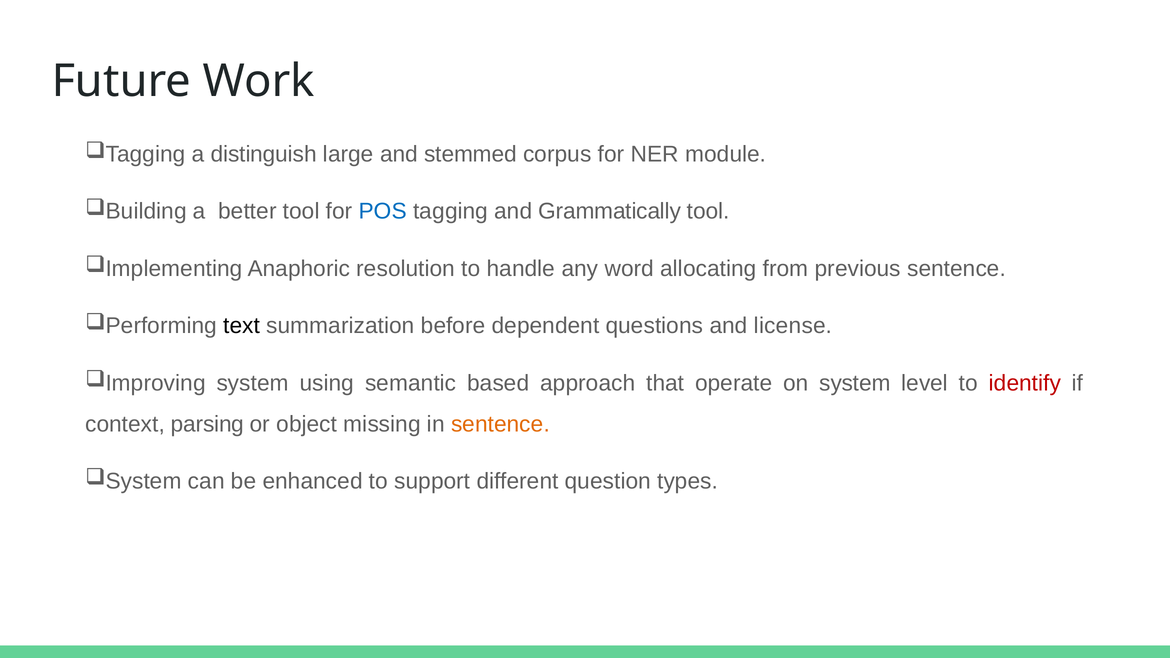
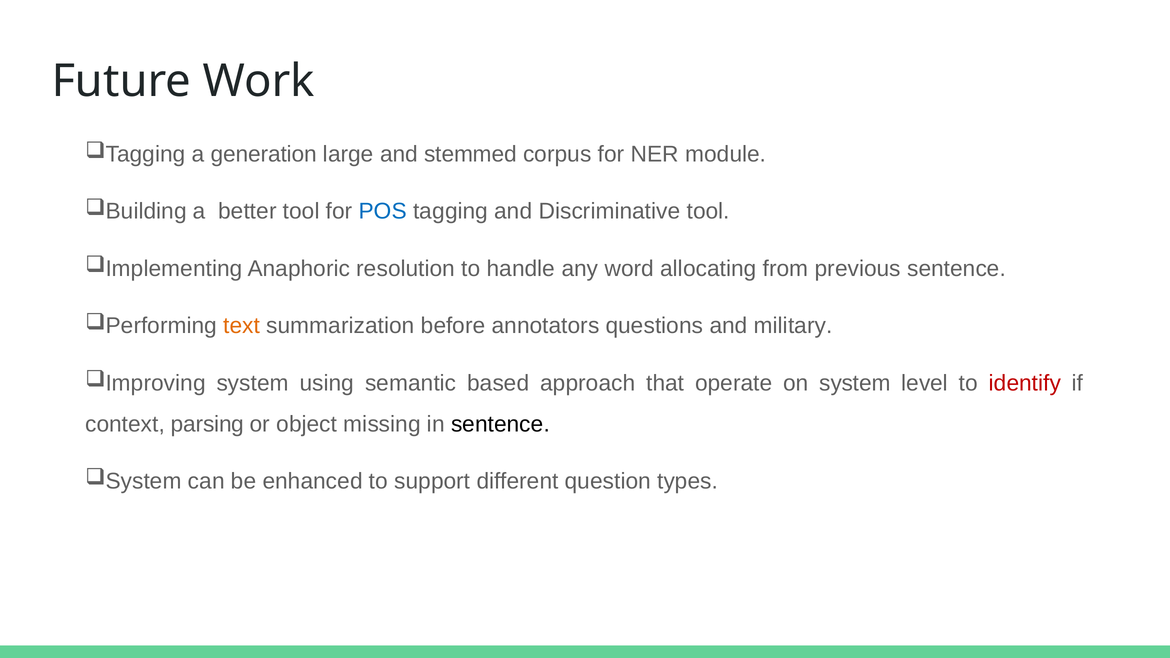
distinguish: distinguish -> generation (264, 154)
Grammatically: Grammatically -> Discriminative (610, 212)
text colour: black -> orange (242, 326)
dependent: dependent -> annotators (546, 326)
license: license -> military (793, 326)
sentence colour: orange -> black (500, 424)
